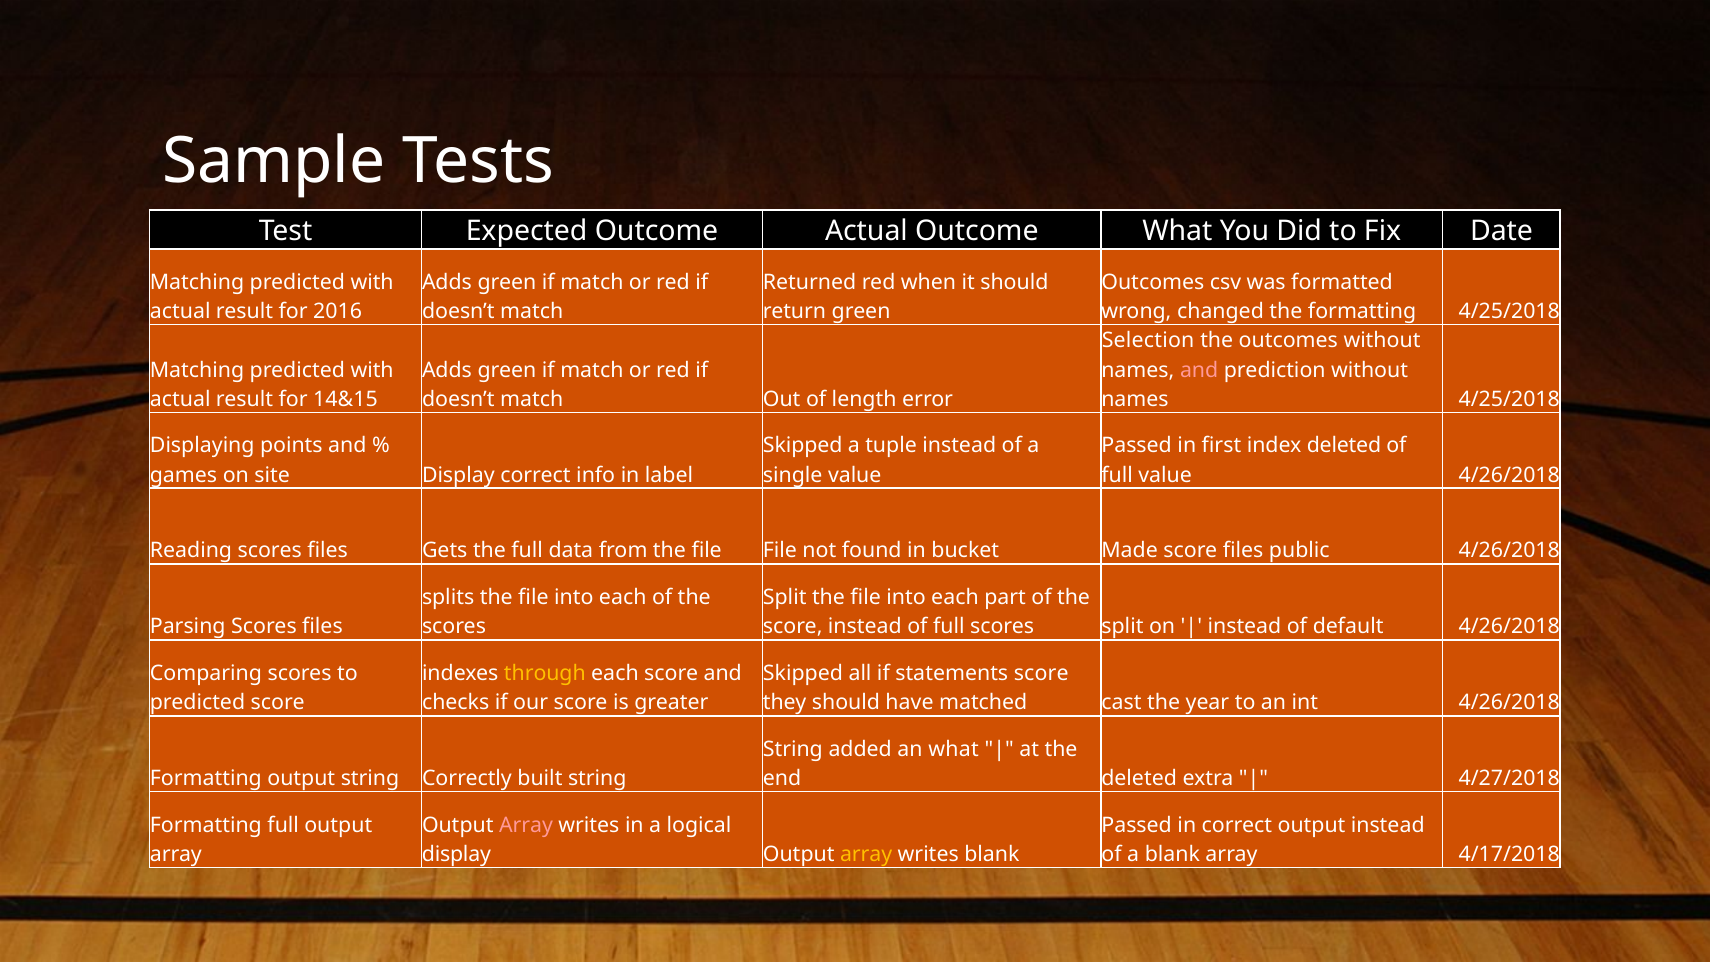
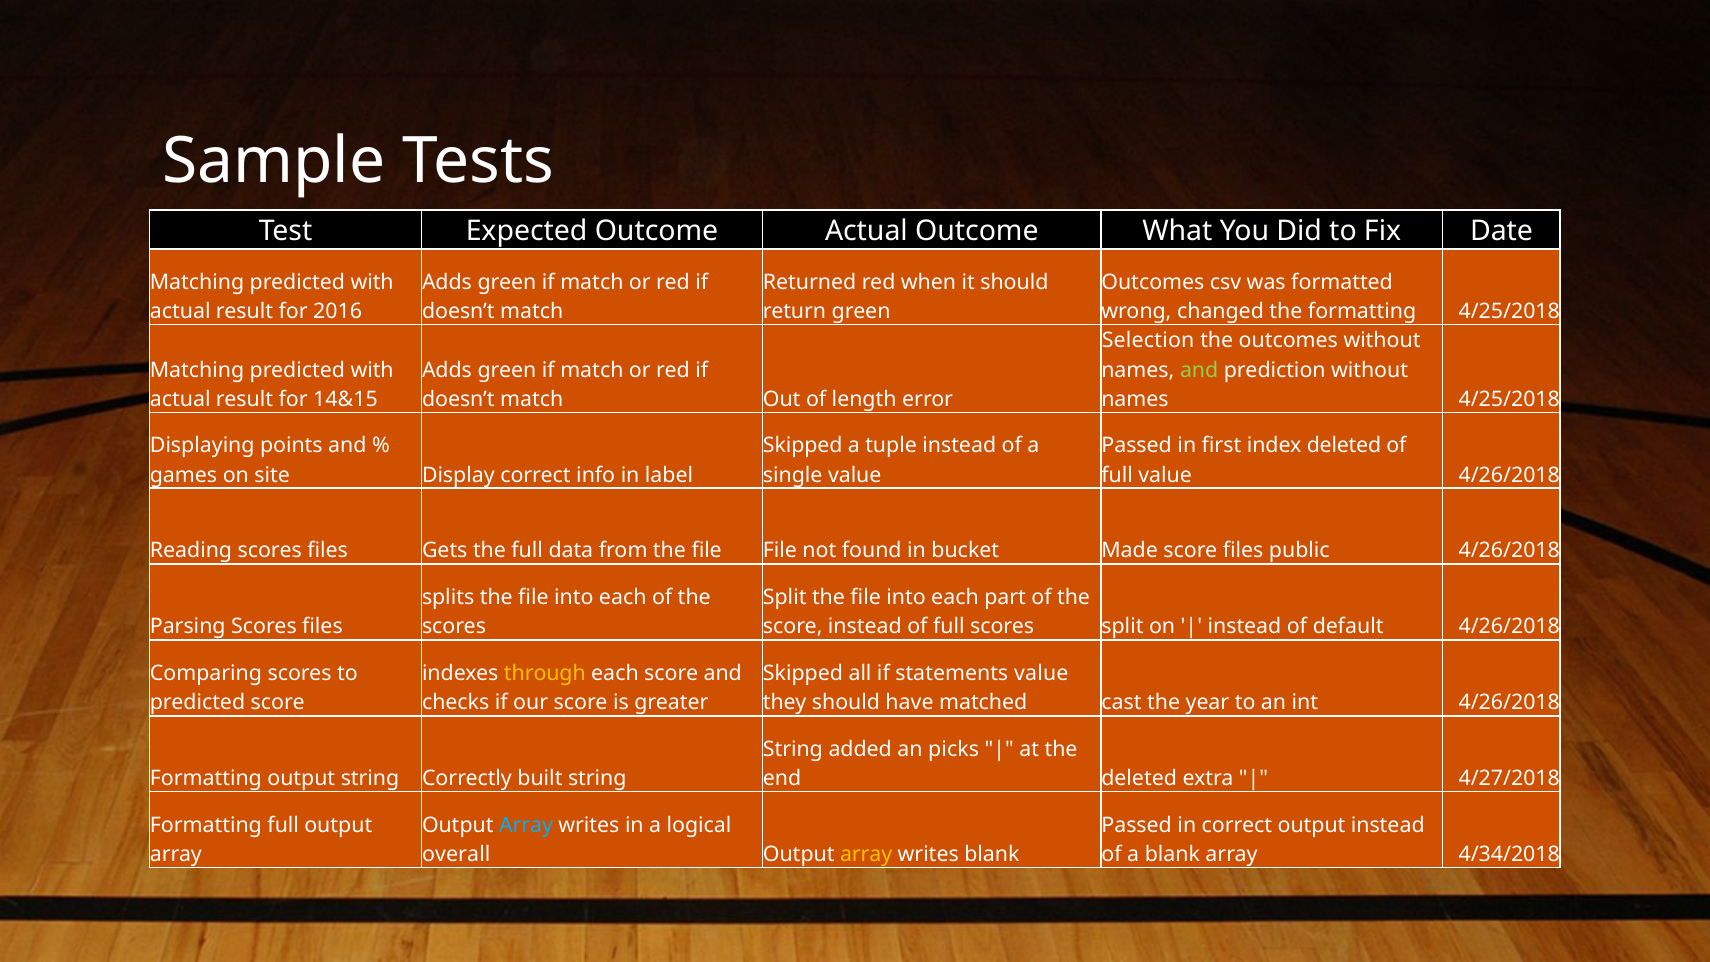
and colour: pink -> light green (1199, 370)
statements score: score -> value (1041, 673)
an what: what -> picks (954, 749)
Array colour: pink -> light blue (526, 825)
display: display -> overall (456, 854)
4/17/2018: 4/17/2018 -> 4/34/2018 (1509, 854)
